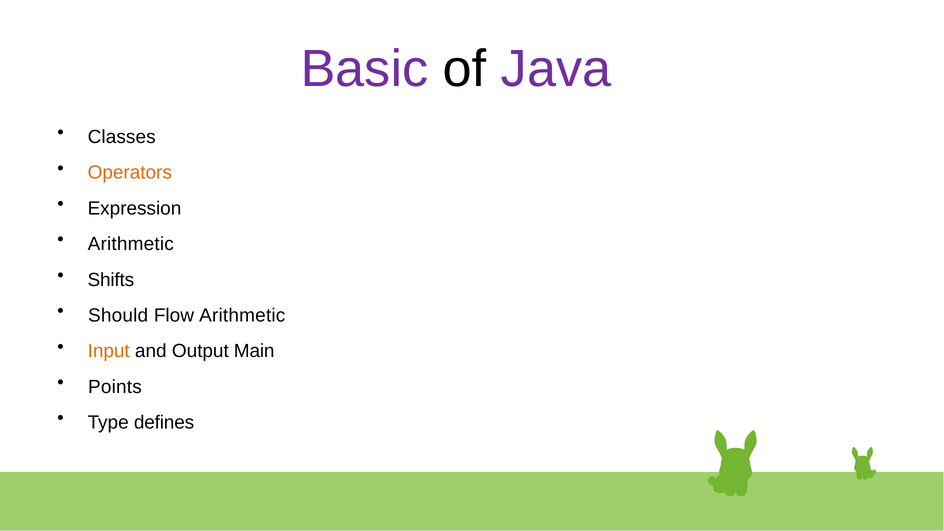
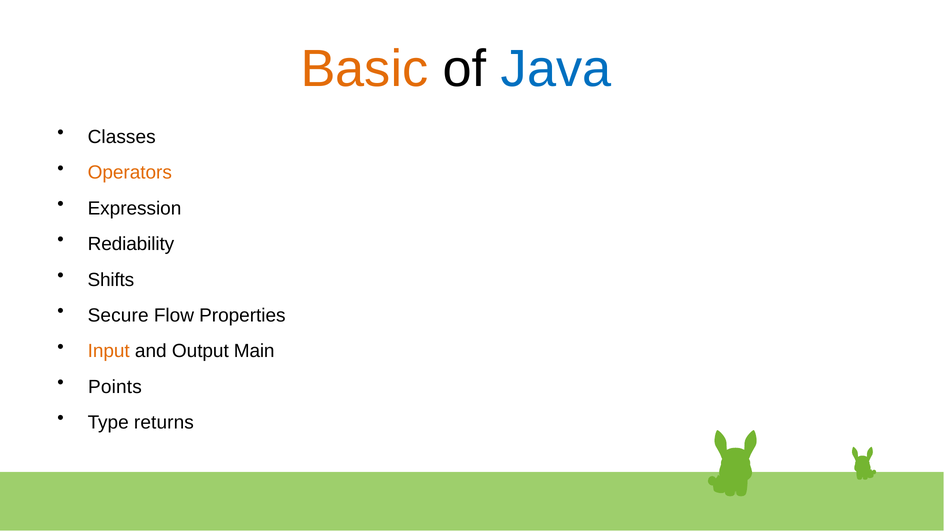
Basic colour: purple -> orange (364, 69)
Java colour: purple -> blue (556, 69)
Arithmetic: Arithmetic -> Rediability (131, 244)
Should: Should -> Secure (118, 315)
Flow Arithmetic: Arithmetic -> Properties (242, 315)
defines: defines -> returns (164, 423)
